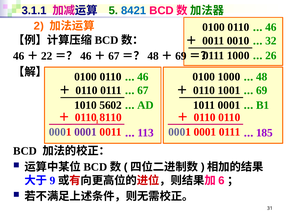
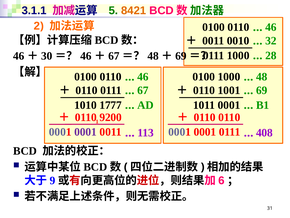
8421 colour: blue -> orange (134, 10)
22: 22 -> 30 (47, 56)
26: 26 -> 28 (271, 55)
5602: 5602 -> 1777 (111, 105)
8110: 8110 -> 9200 (111, 117)
185: 185 -> 408 (264, 132)
